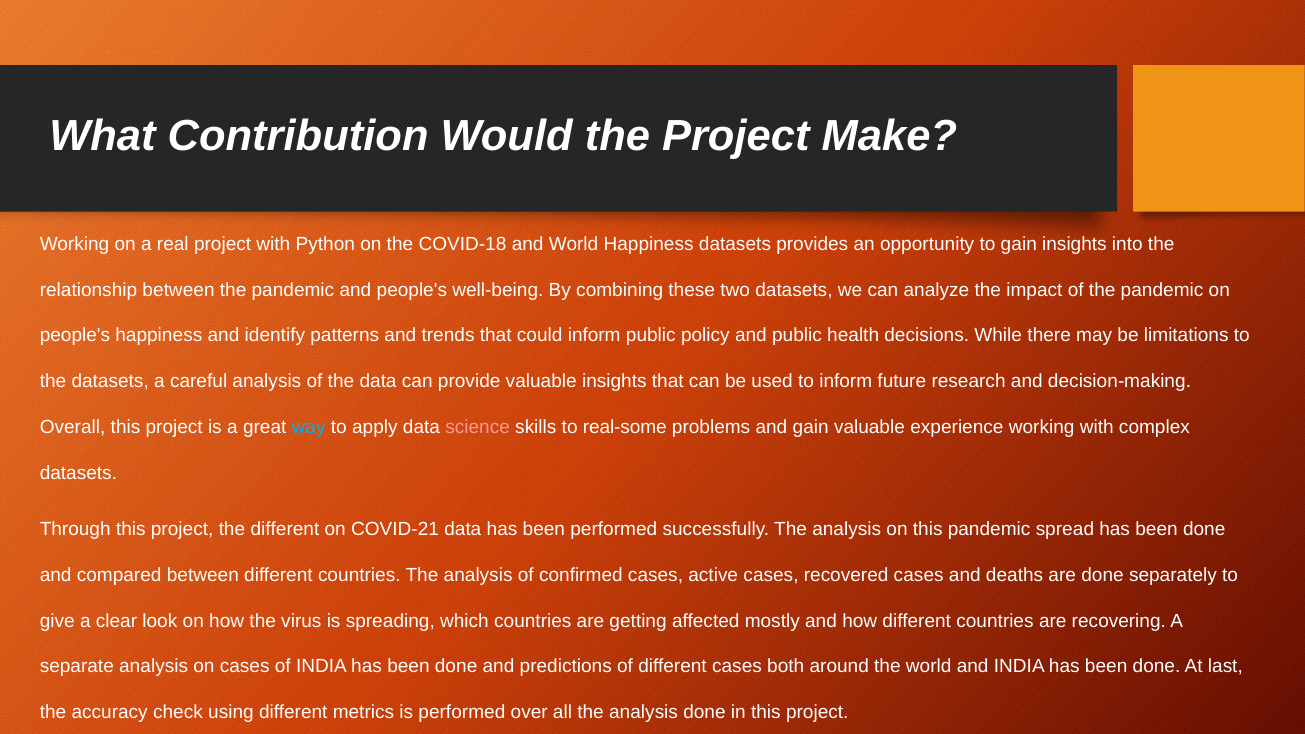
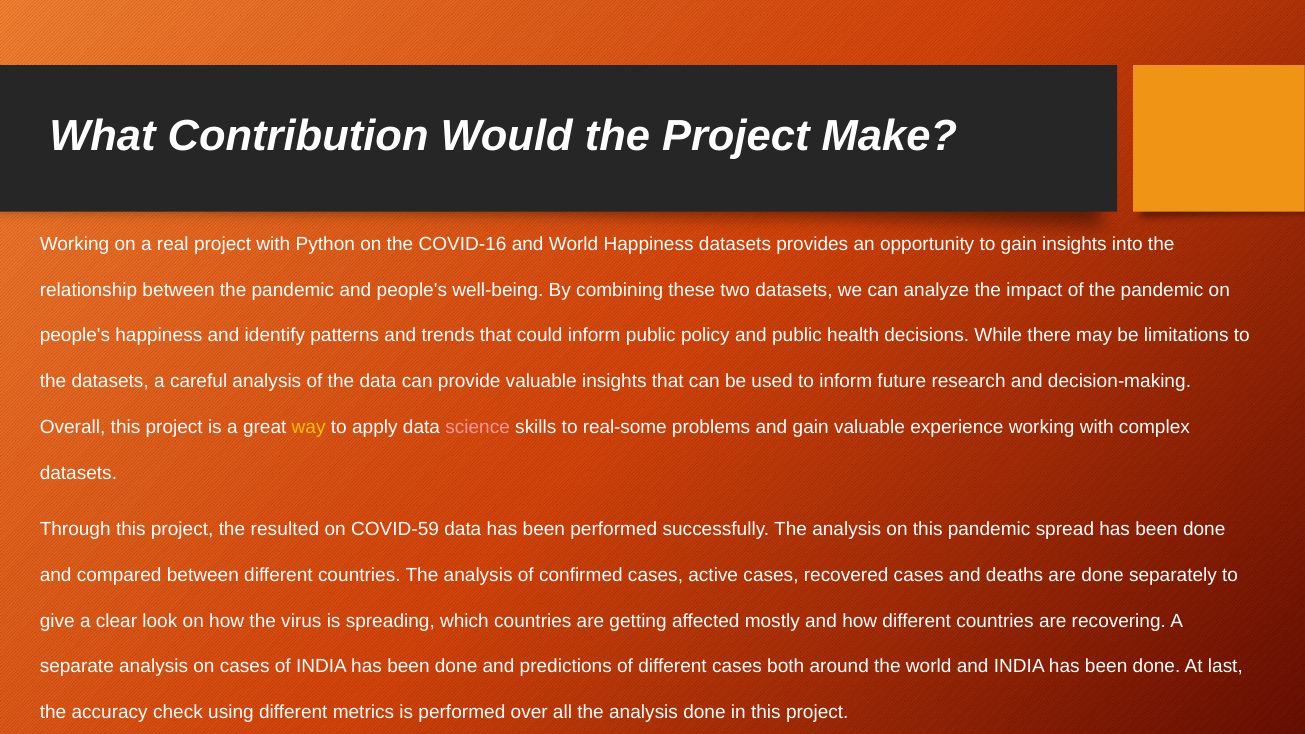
COVID-18: COVID-18 -> COVID-16 (463, 244)
way colour: light blue -> yellow (309, 427)
the different: different -> resulted (285, 529)
COVID-21: COVID-21 -> COVID-59 (395, 529)
